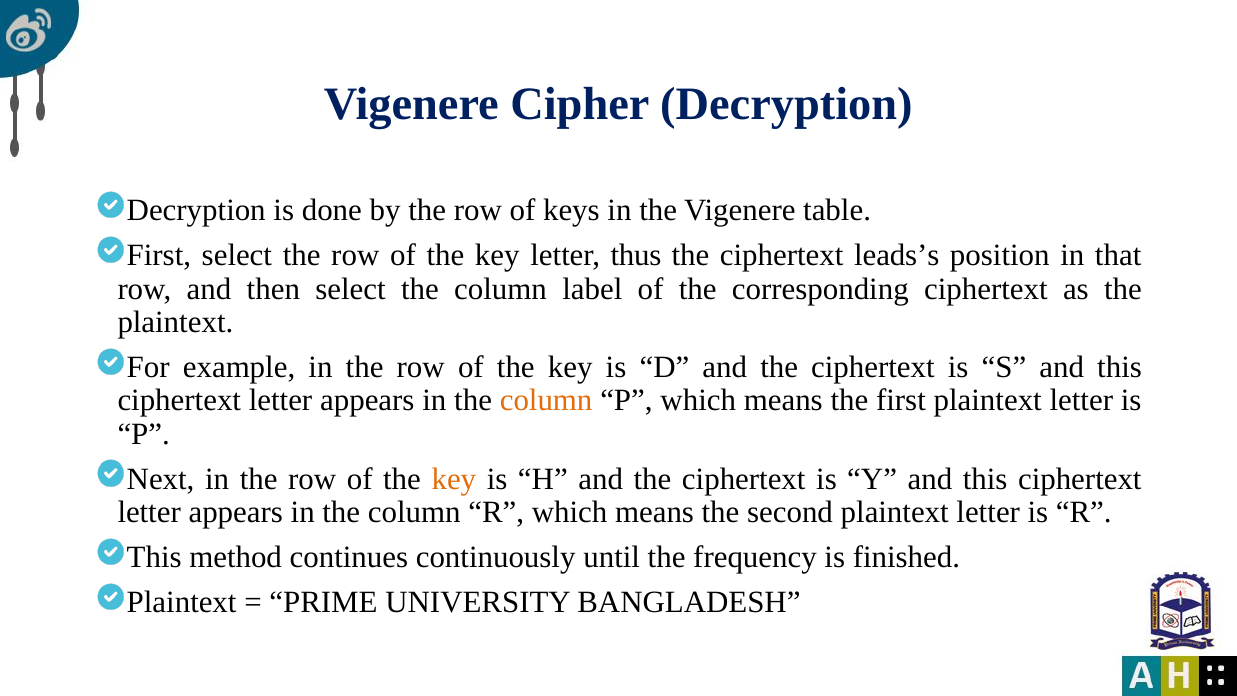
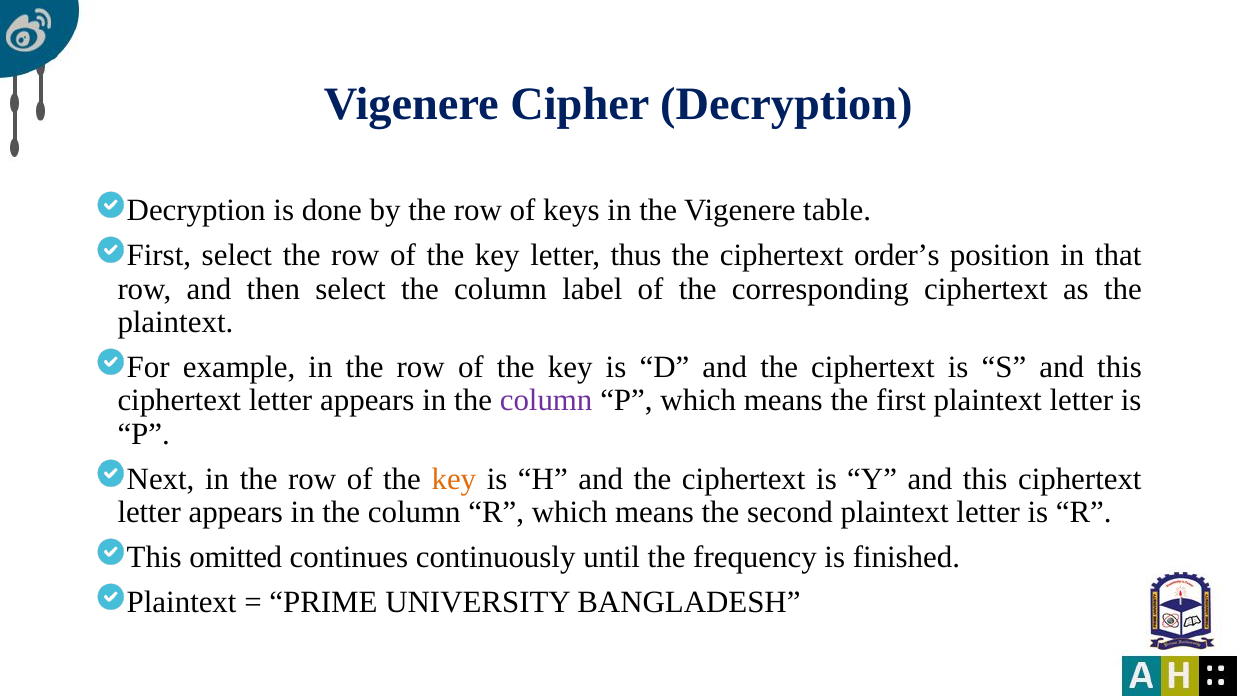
leads’s: leads’s -> order’s (897, 256)
column colour: orange -> purple (546, 401)
method: method -> omitted (236, 557)
